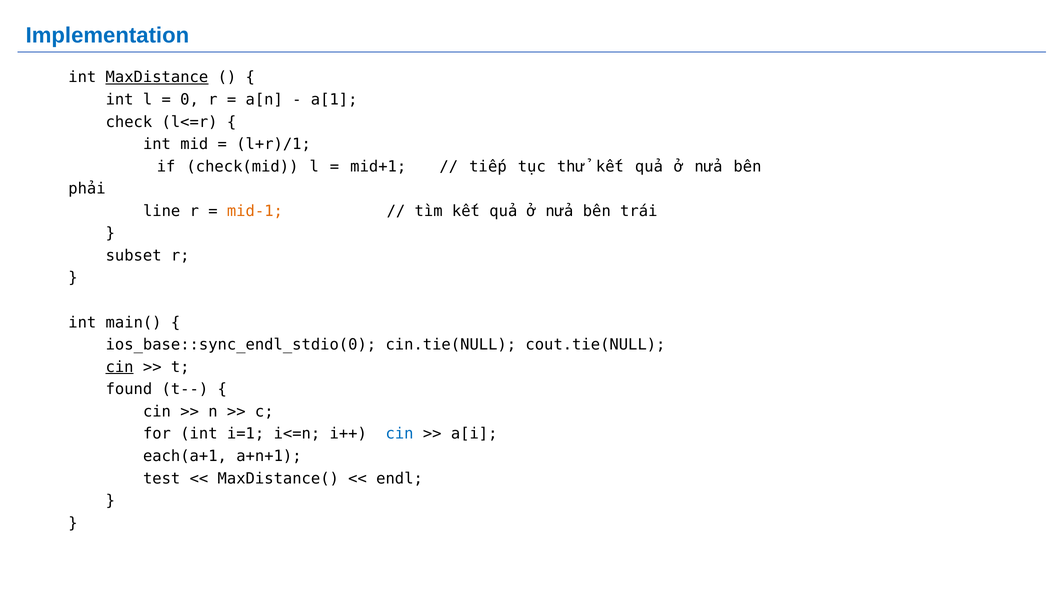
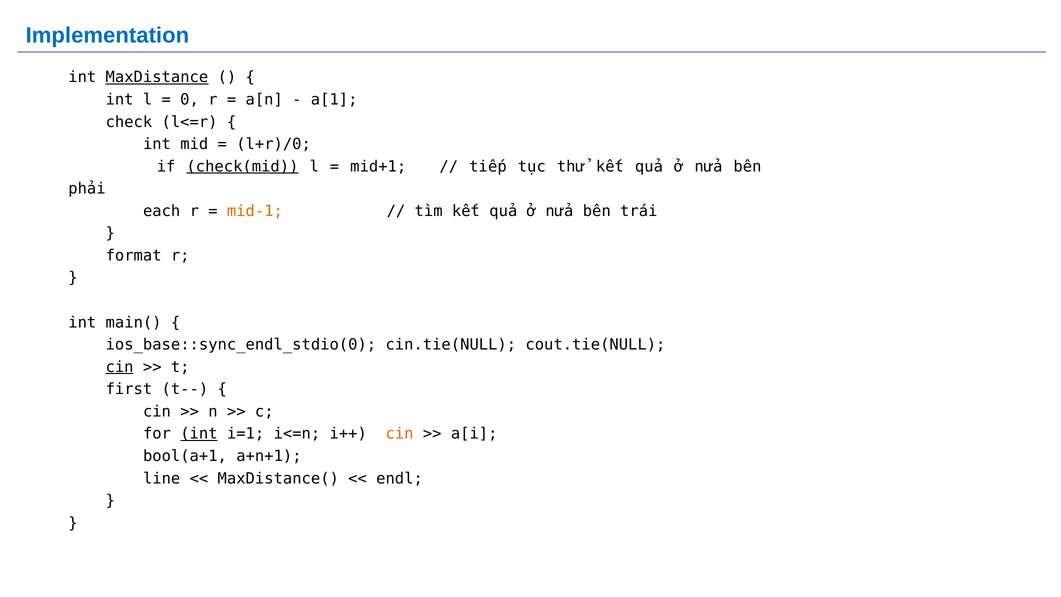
l+r)/1: l+r)/1 -> l+r)/0 (274, 144)
check(mid underline: none -> present (242, 166)
line: line -> each (162, 211)
subset: subset -> format (134, 256)
found: found -> first (129, 389)
int underline: none -> present (199, 434)
cin colour: blue -> orange (400, 434)
each(a+1: each(a+1 -> bool(a+1 (185, 456)
test: test -> line (162, 478)
